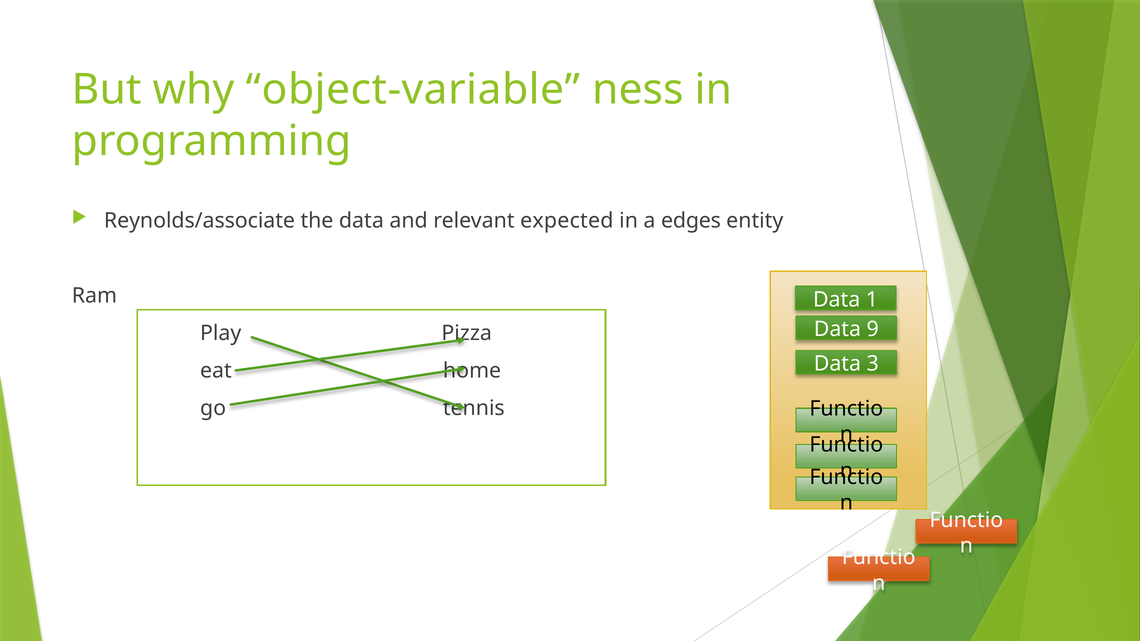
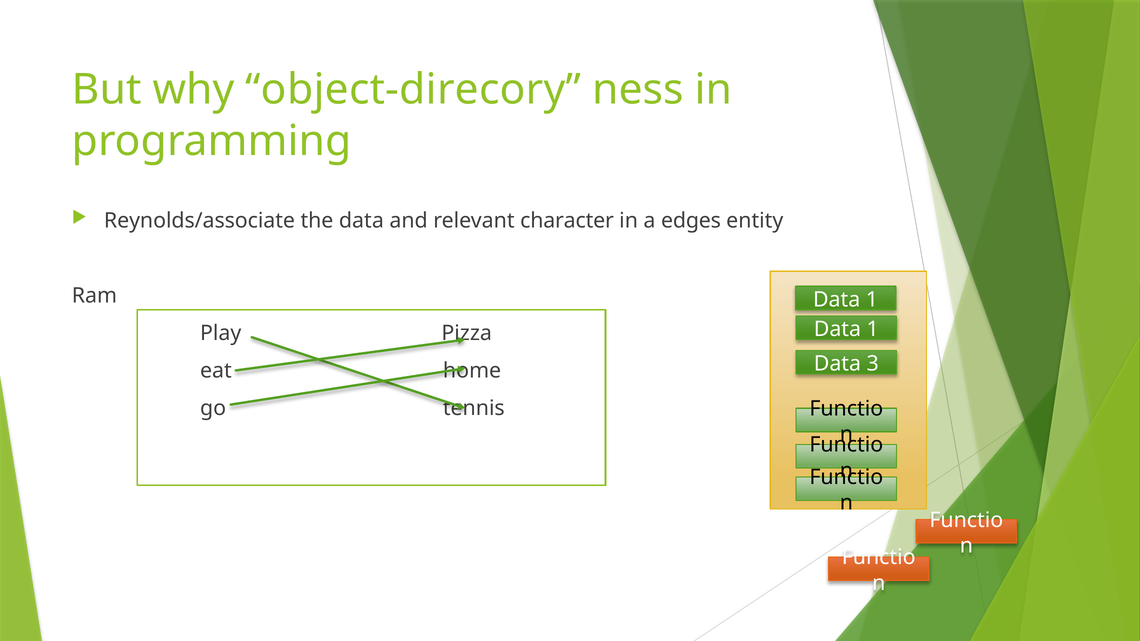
object-variable: object-variable -> object-direcory (413, 90)
expected: expected -> character (567, 221)
9: 9 -> 1 (873, 329)
